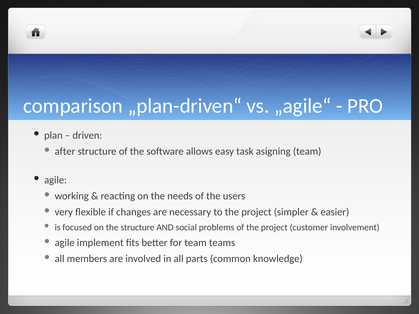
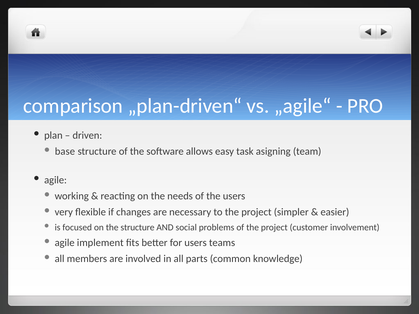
after: after -> base (65, 151)
for team: team -> users (196, 243)
